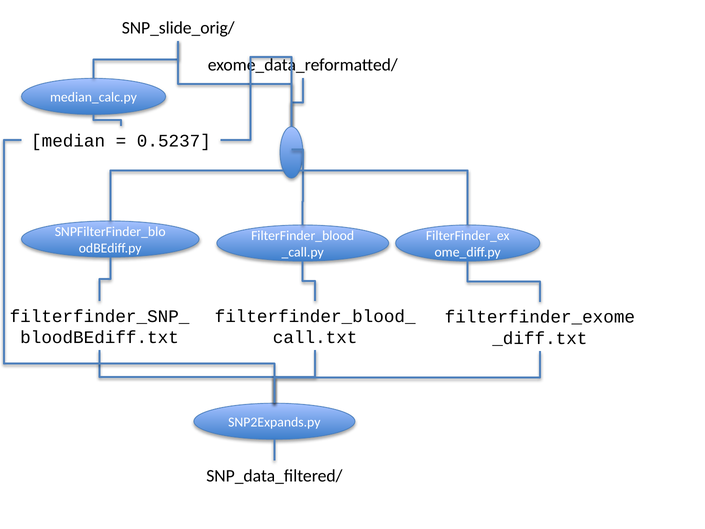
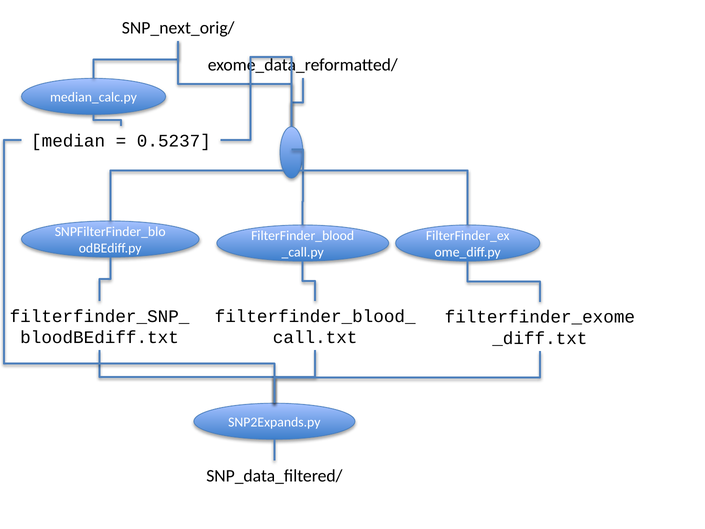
SNP_slide_orig/: SNP_slide_orig/ -> SNP_next_orig/ (178, 28)
